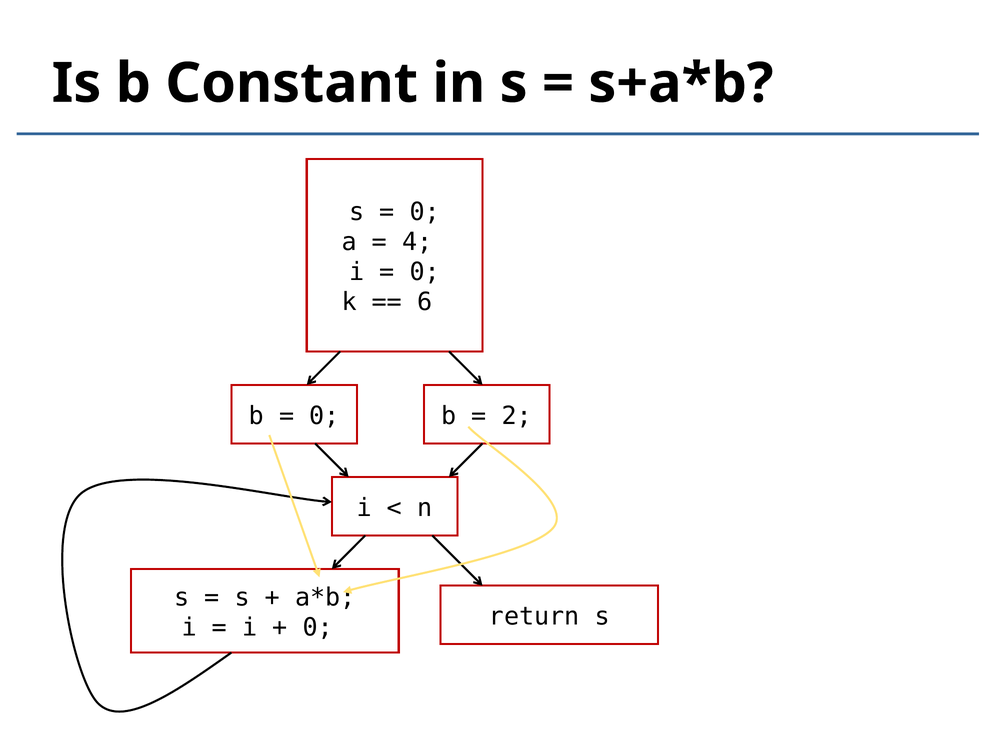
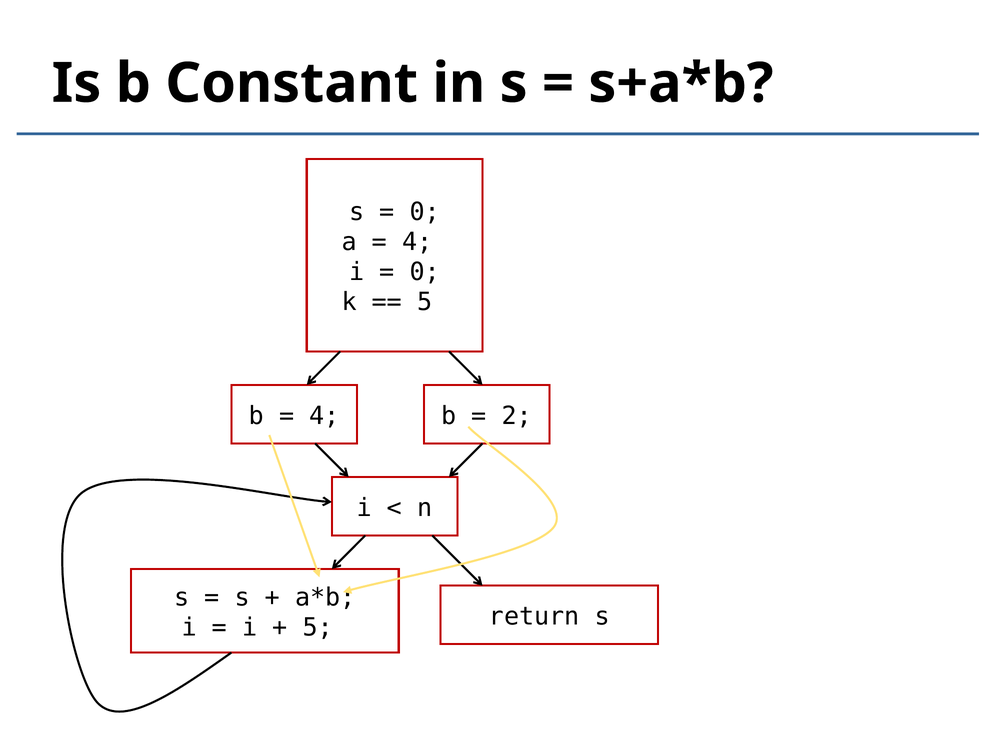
6: 6 -> 5 (425, 302)
0: 0 -> 4 (324, 416)
0: 0 -> 5 (318, 628)
